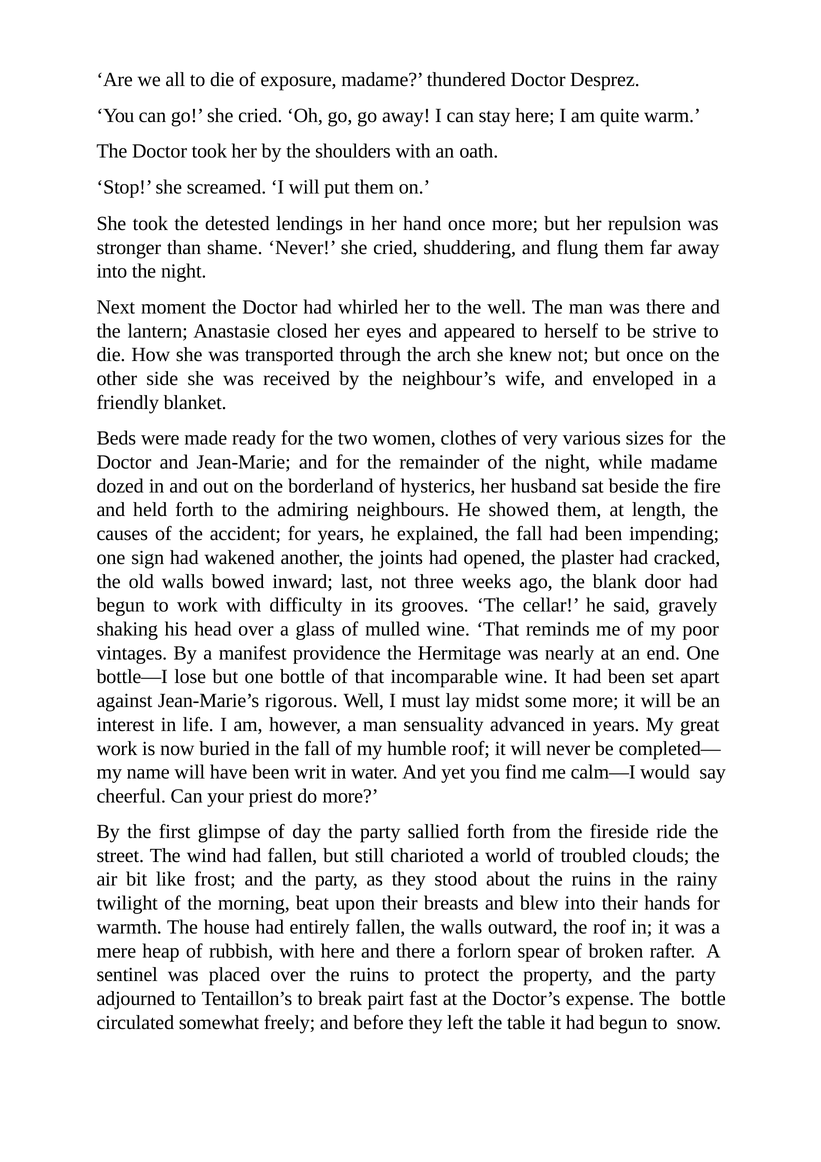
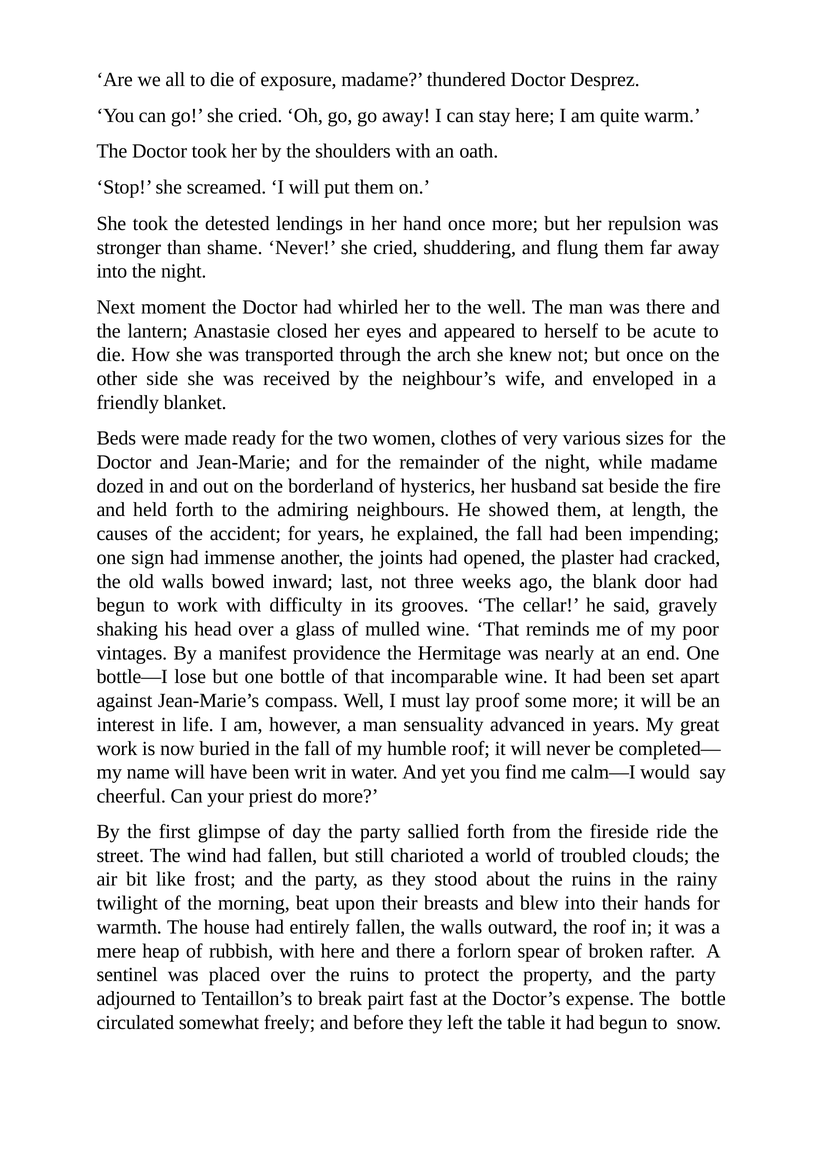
strive: strive -> acute (674, 331)
wakened: wakened -> immense (240, 557)
rigorous: rigorous -> compass (301, 701)
midst: midst -> proof (497, 701)
